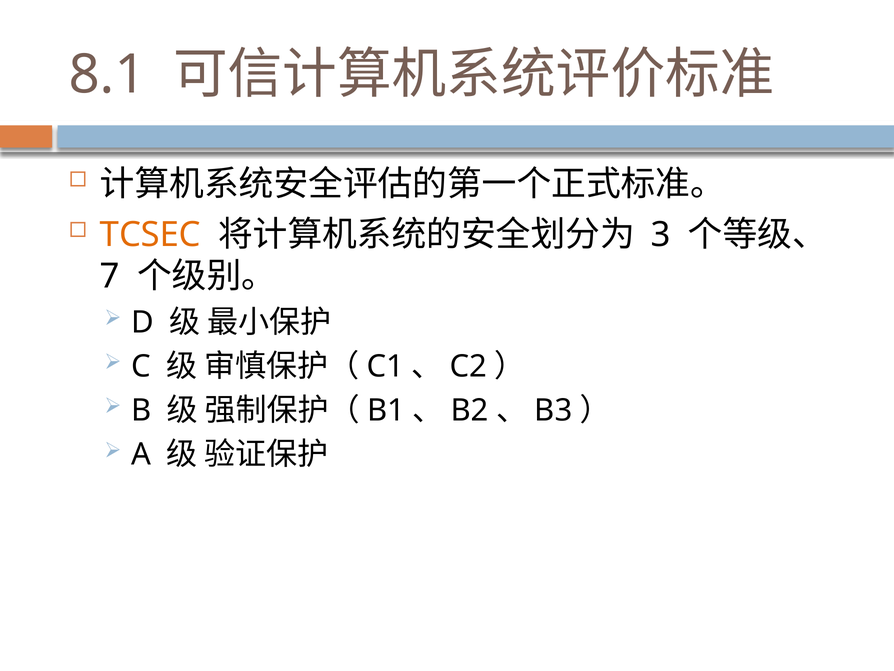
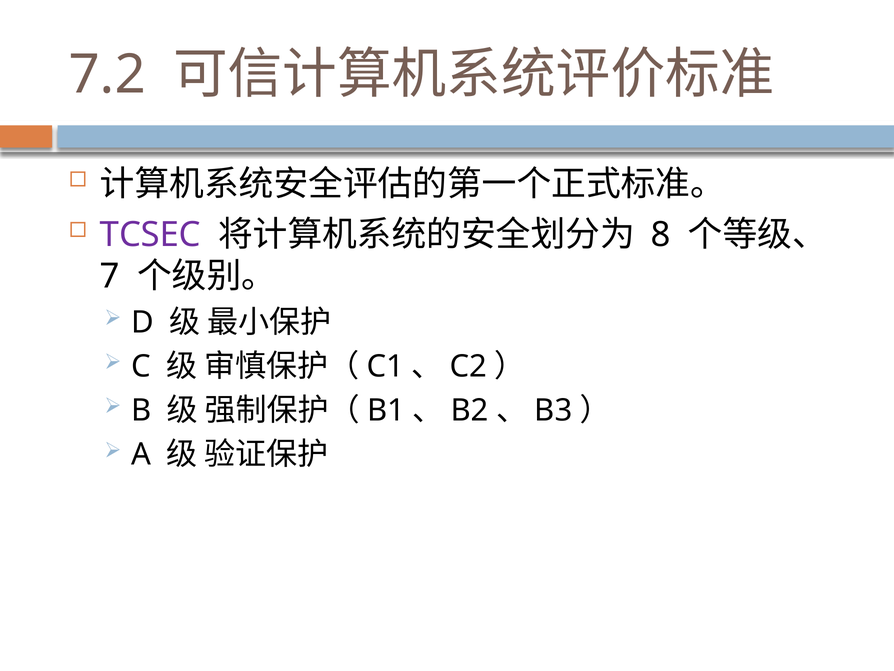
8.1: 8.1 -> 7.2 (107, 75)
TCSEC colour: orange -> purple (150, 234)
3: 3 -> 8 (661, 234)
